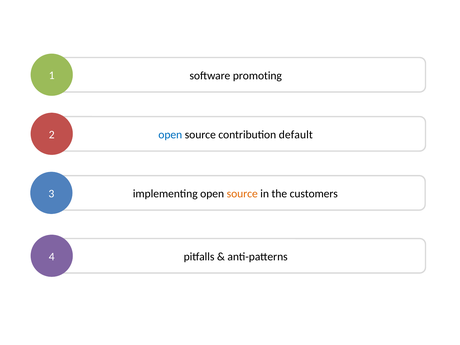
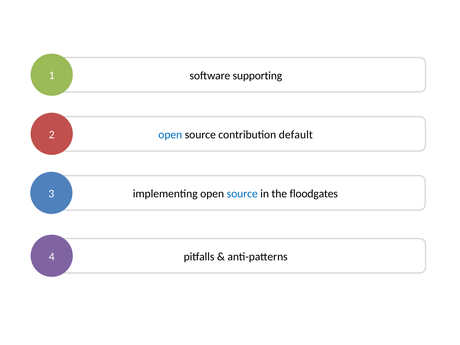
promoting: promoting -> supporting (257, 76)
source colour: orange -> blue (242, 194)
customers: customers -> floodgates (314, 194)
